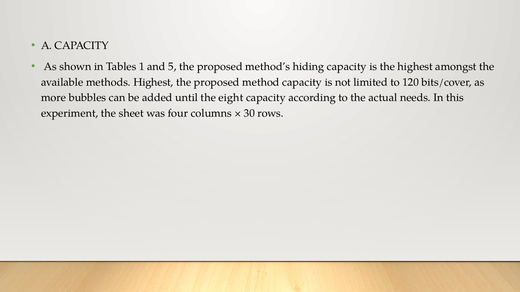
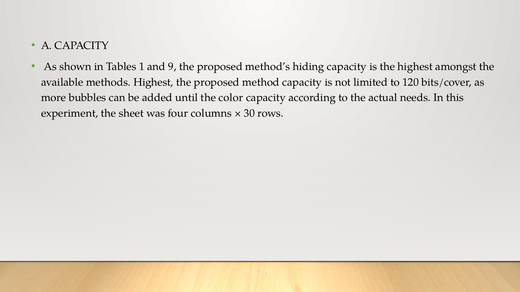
5: 5 -> 9 (172, 67)
eight: eight -> color (231, 98)
